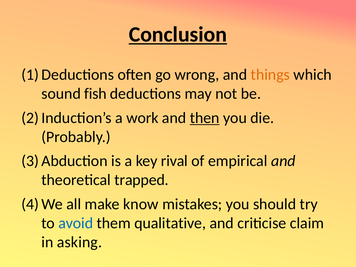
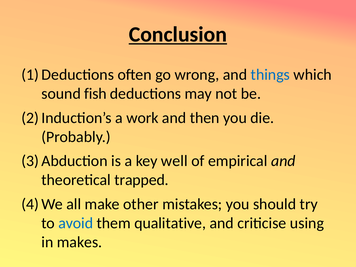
things colour: orange -> blue (270, 75)
then underline: present -> none (205, 118)
rival: rival -> well (174, 161)
know: know -> other (141, 204)
claim: claim -> using (307, 223)
asking: asking -> makes (80, 242)
